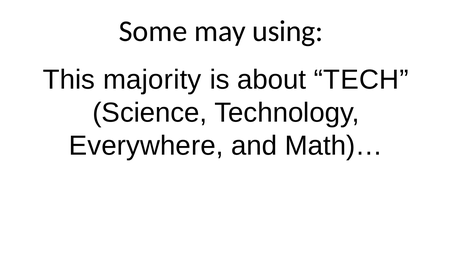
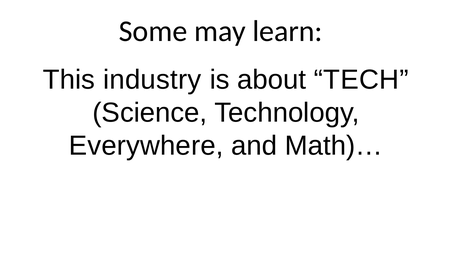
using: using -> learn (288, 31)
majority: majority -> industry (152, 79)
